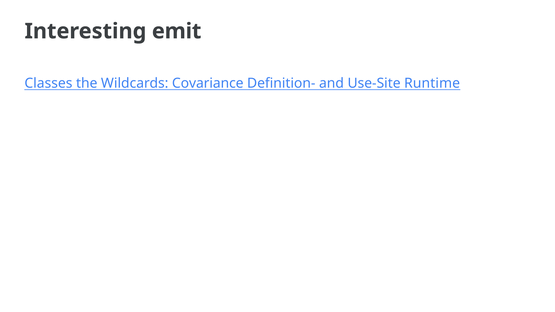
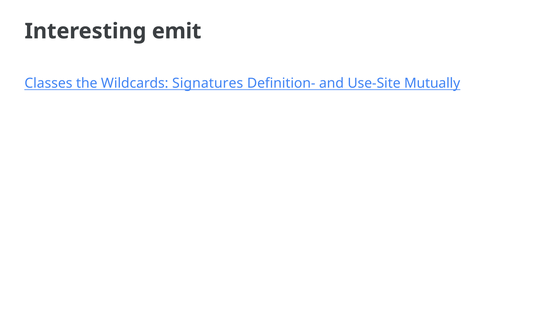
Covariance: Covariance -> Signatures (208, 83)
Runtime: Runtime -> Mutually (432, 83)
